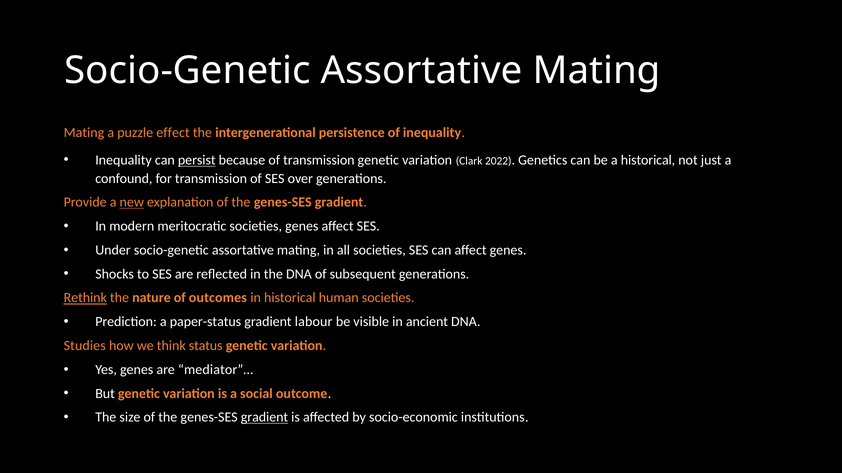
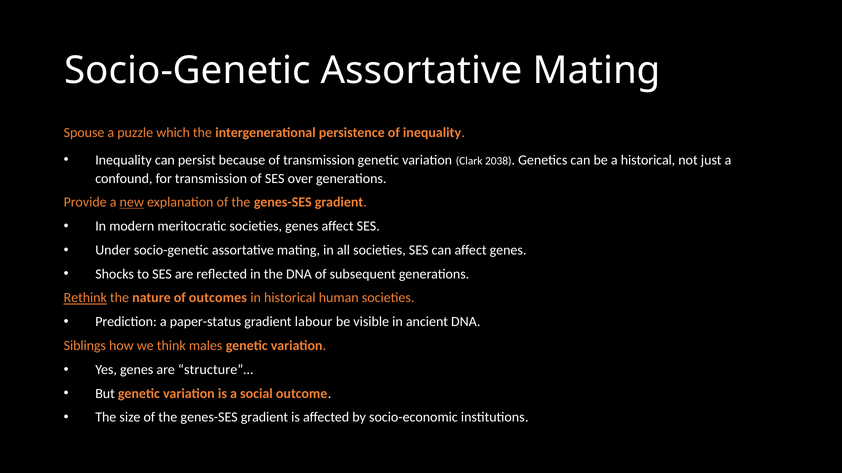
Mating: Mating -> Spouse (84, 133)
effect: effect -> which (173, 133)
persist underline: present -> none (197, 160)
2022: 2022 -> 2038 (498, 161)
Studies: Studies -> Siblings (85, 346)
status: status -> males (206, 346)
mediator”…: mediator”… -> structure”… (216, 370)
gradient underline: present -> none (264, 418)
